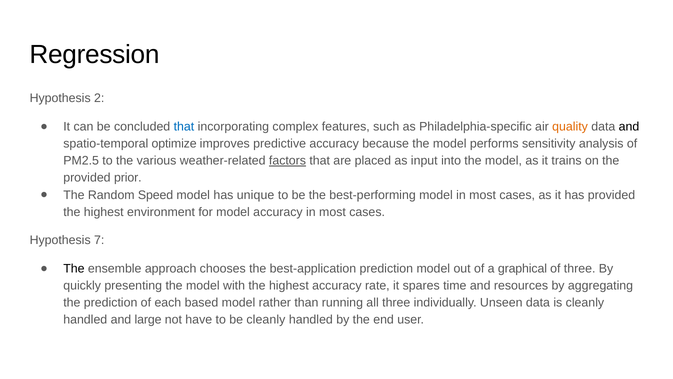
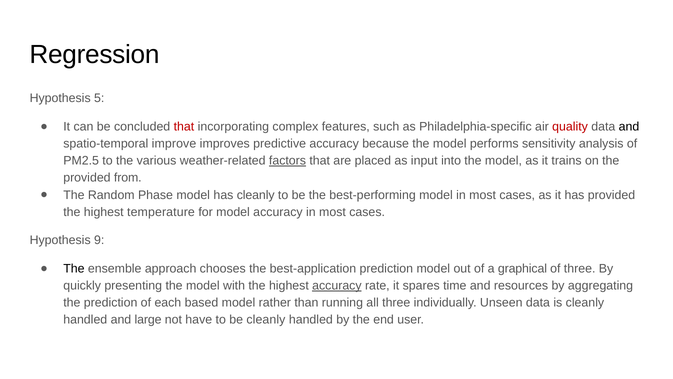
2: 2 -> 5 (99, 98)
that colour: blue -> red (184, 126)
quality colour: orange -> red (570, 126)
optimize: optimize -> improve (174, 144)
prior: prior -> from (128, 178)
Speed: Speed -> Phase (156, 195)
has unique: unique -> cleanly (256, 195)
environment: environment -> temperature (161, 212)
7: 7 -> 9 (99, 240)
accuracy underline: none -> present (337, 285)
